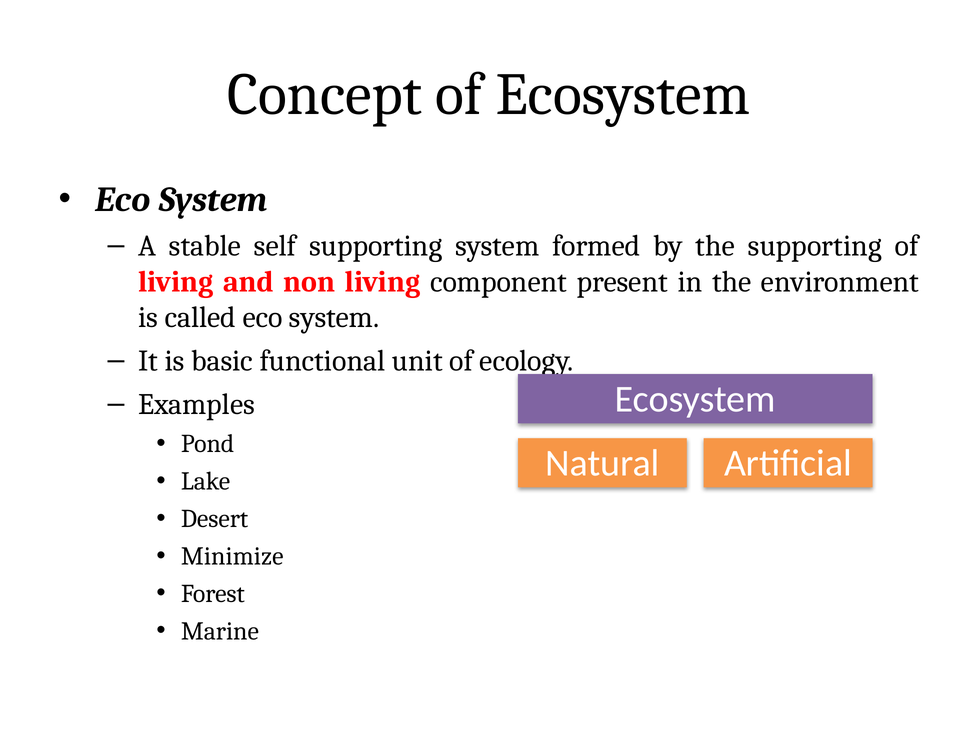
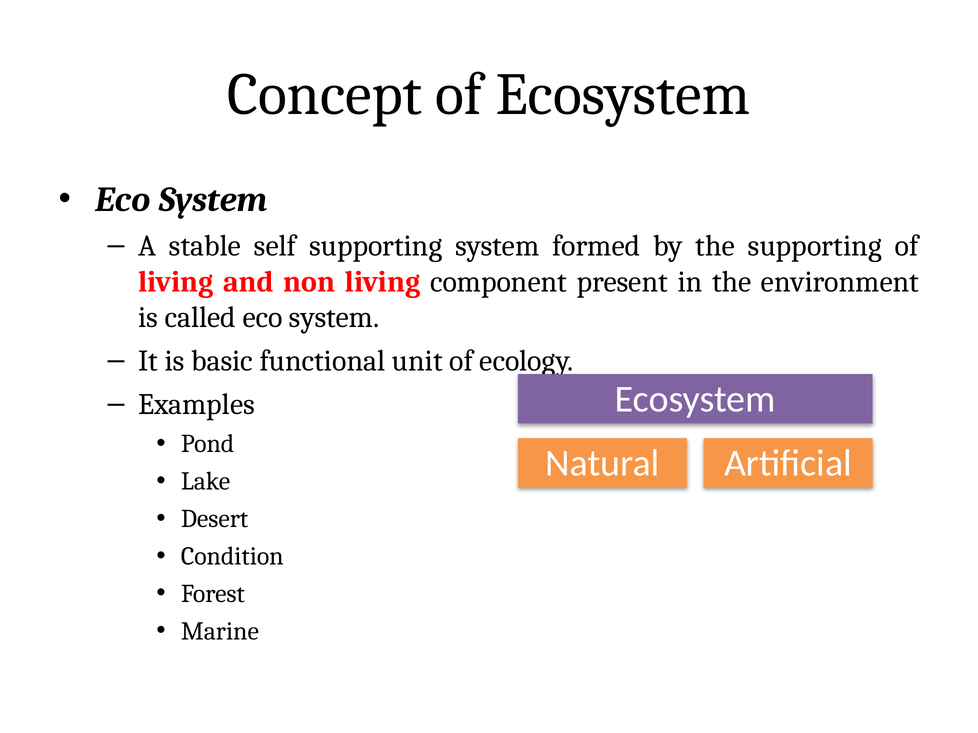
Minimize: Minimize -> Condition (232, 557)
